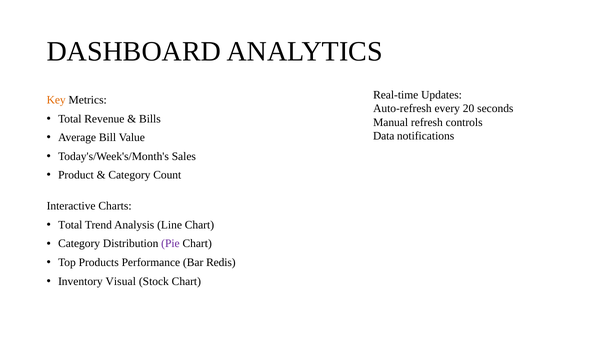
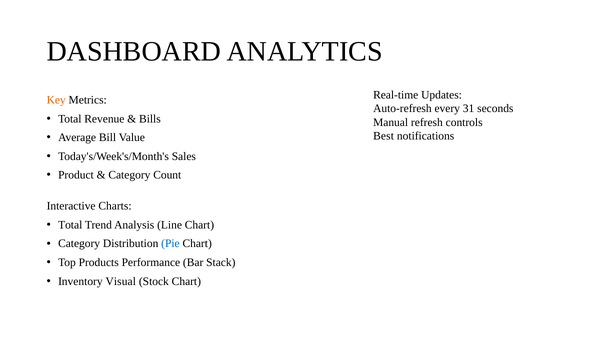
20: 20 -> 31 (469, 109)
Data: Data -> Best (384, 136)
Pie colour: purple -> blue (170, 244)
Redis: Redis -> Stack (221, 263)
